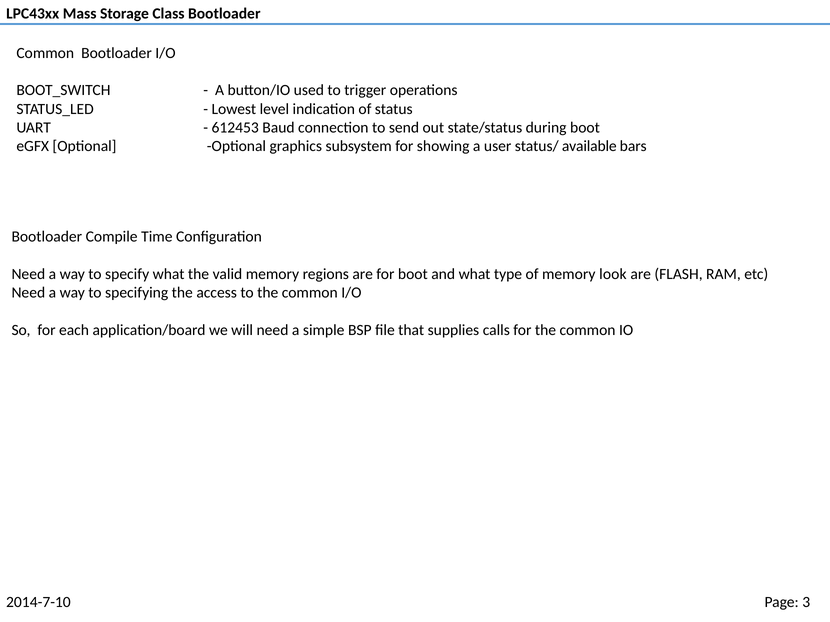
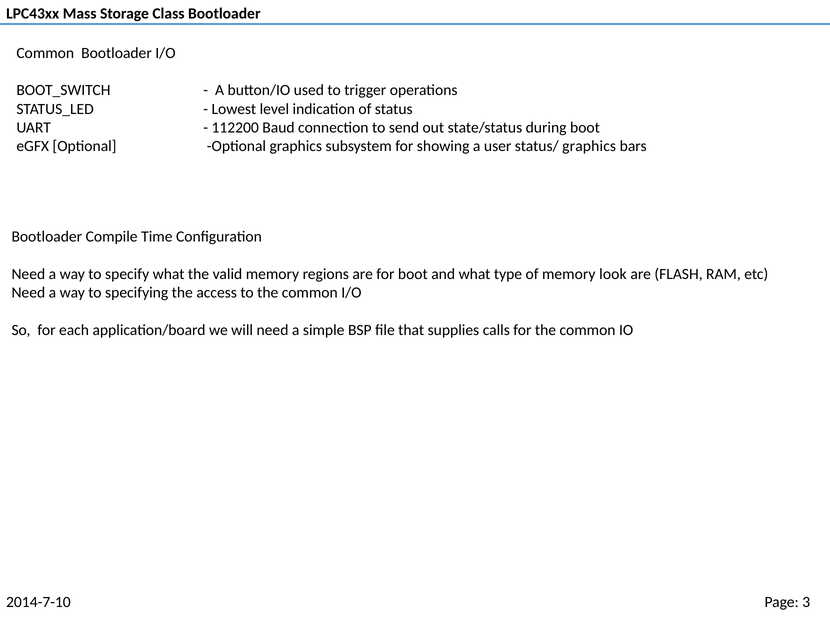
612453: 612453 -> 112200 (235, 128)
status/ available: available -> graphics (589, 146)
